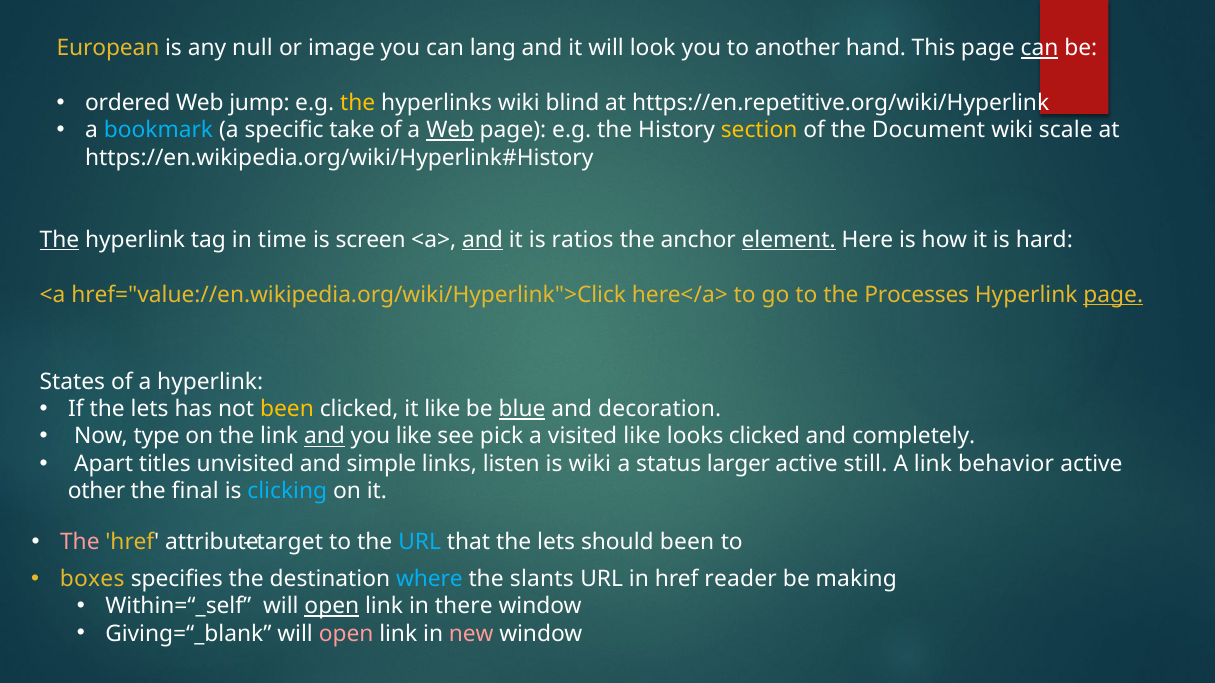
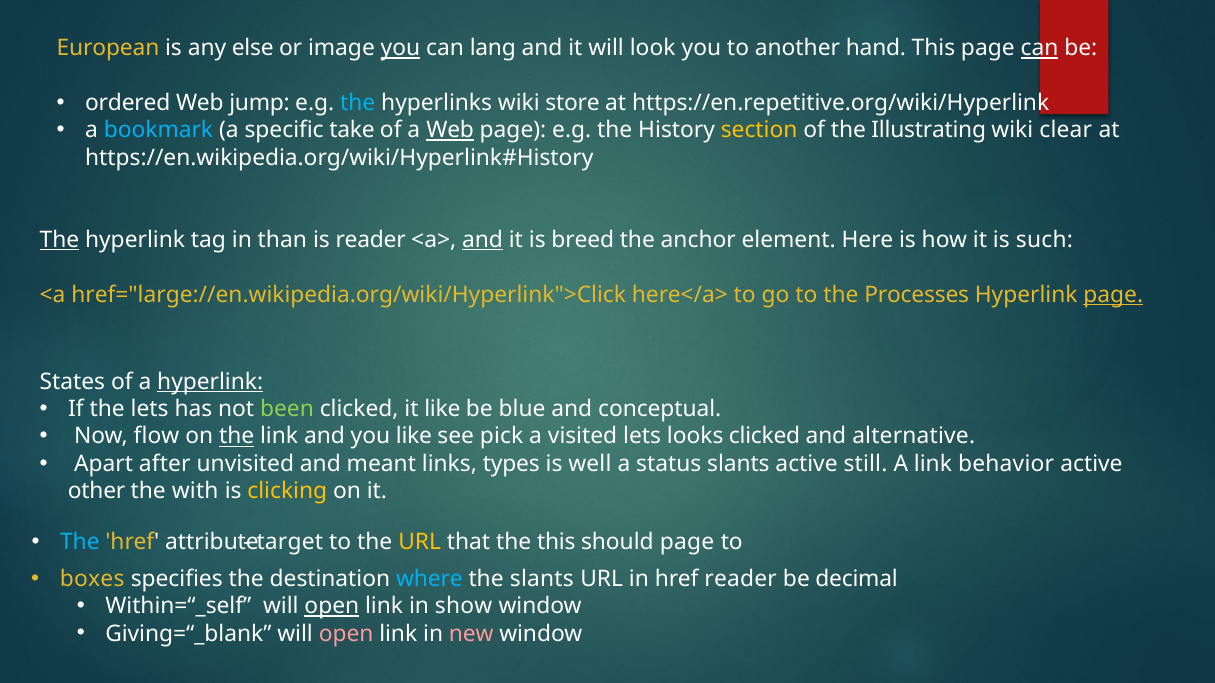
null: null -> else (253, 48)
you underline: none -> present (400, 48)
the colour: yellow -> light blue (358, 103)
blind: blind -> store (573, 103)
Document: Document -> Illustrating (929, 130)
scale: scale -> clear (1066, 130)
time: time -> than (282, 240)
is screen: screen -> reader (371, 240)
ratios: ratios -> breed (583, 240)
element underline: present -> none (789, 240)
hard: hard -> such (1044, 240)
href="value://en.wikipedia.org/wiki/Hyperlink">Click: href="value://en.wikipedia.org/wiki/Hyperlink">Click -> href="large://en.wikipedia.org/wiki/Hyperlink">Click (349, 295)
hyperlink underline: none -> present (210, 382)
been colour: yellow -> light green (287, 409)
blue underline: present -> none (522, 409)
decoration: decoration -> conceptual (660, 409)
type: type -> flow (156, 437)
the underline: none -> present (237, 437)
and underline: present -> none (324, 437)
visited like: like -> lets (642, 437)
completely: completely -> alternative (914, 437)
titles: titles -> after (165, 464)
simple: simple -> meant (381, 464)
listen: listen -> types (511, 464)
is wiki: wiki -> well (590, 464)
status larger: larger -> slants (738, 464)
final: final -> with (195, 491)
clicking colour: light blue -> yellow (287, 491)
The colour: pink -> light blue (80, 542)
URL colour: light blue -> yellow (420, 542)
that the lets: lets -> this (556, 542)
should been: been -> page (687, 542)
making: making -> decimal (857, 579)
there: there -> show (464, 607)
